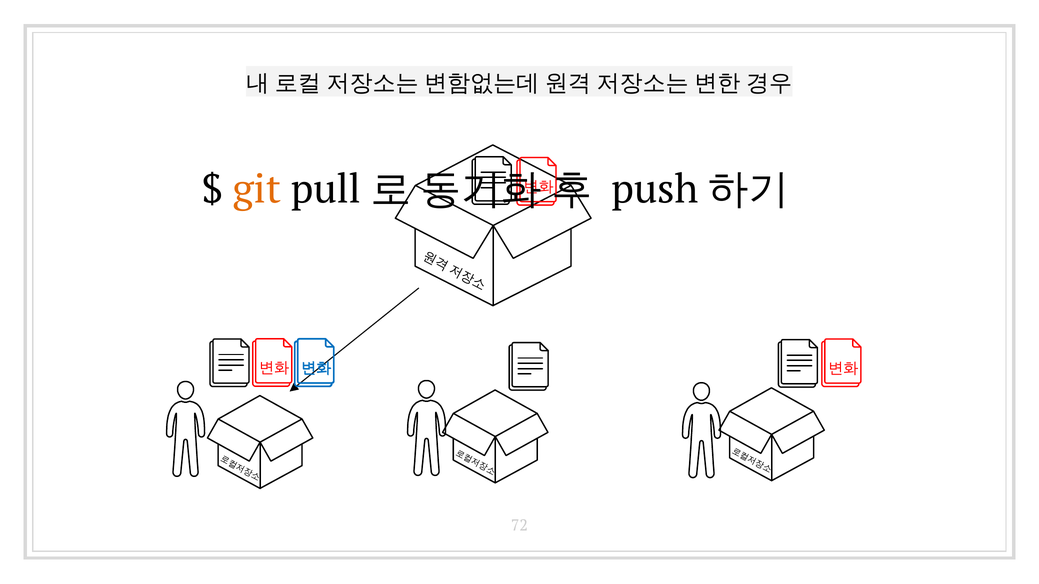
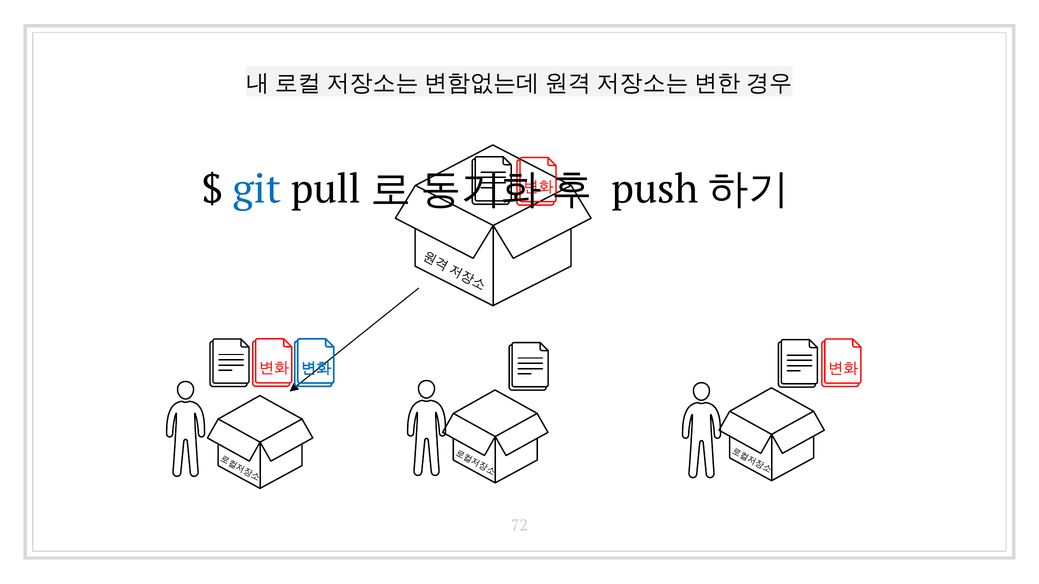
git colour: orange -> blue (257, 190)
